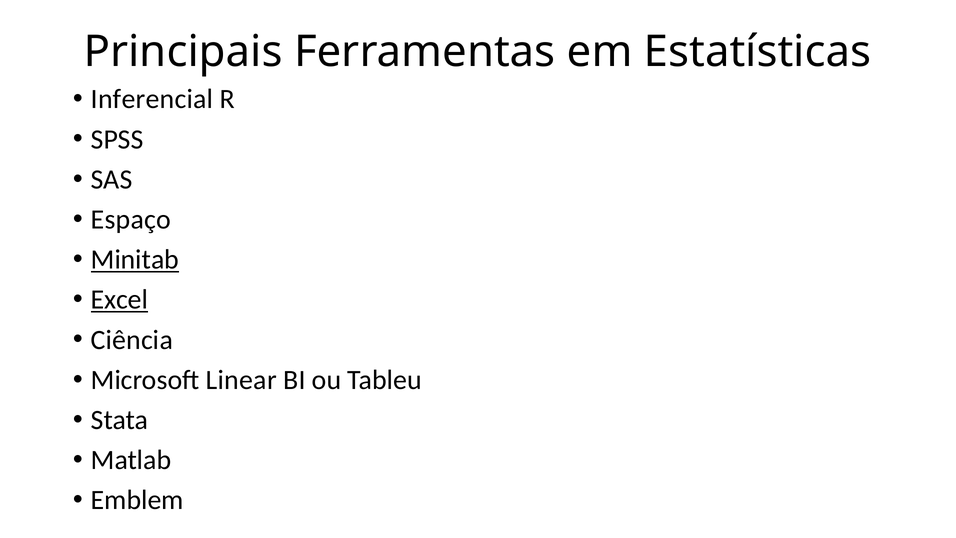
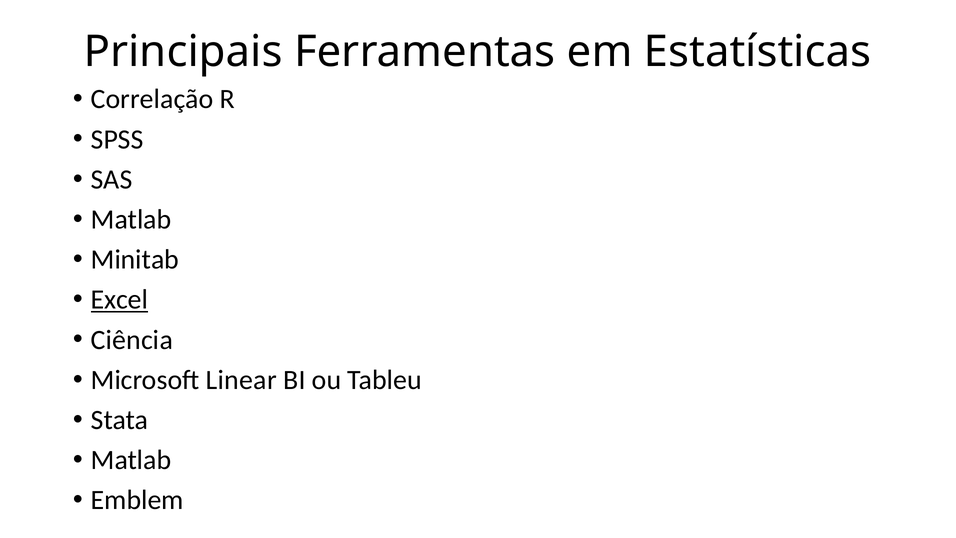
Inferencial: Inferencial -> Correlação (152, 99)
Espaço: Espaço -> Matlab (131, 219)
Minitab underline: present -> none (135, 259)
